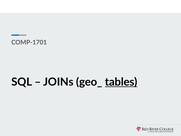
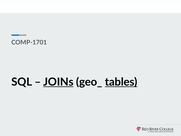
JOINs underline: none -> present (58, 82)
